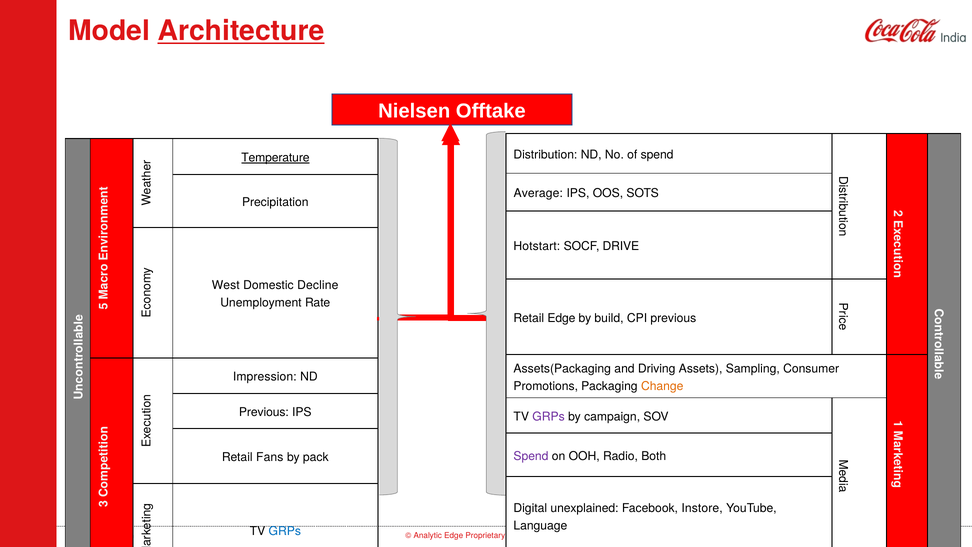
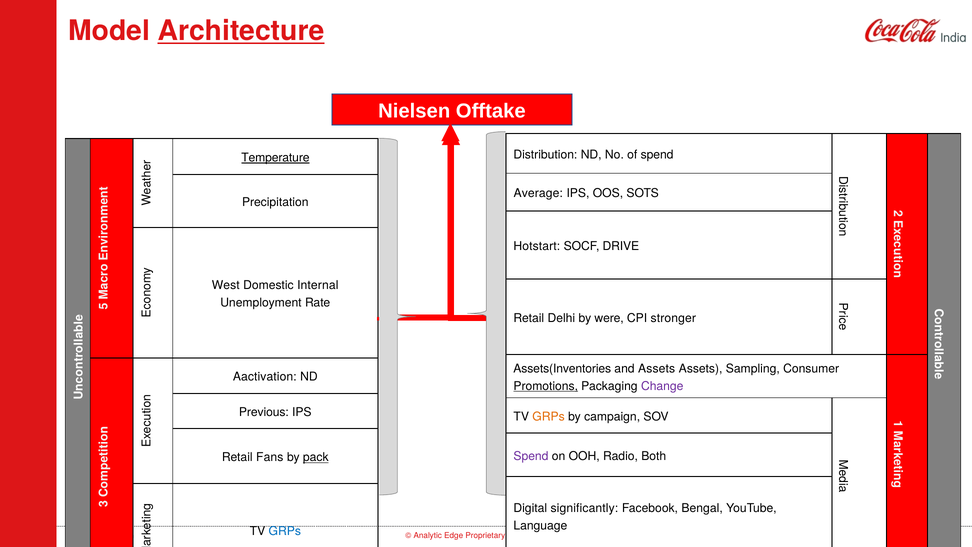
Decline: Decline -> Internal (318, 285)
Retail Edge: Edge -> Delhi (561, 318)
build: build -> were (609, 318)
CPI previous: previous -> stronger (673, 318)
Assets(Packaging: Assets(Packaging -> Assets(Inventories (562, 368)
and Driving: Driving -> Assets (657, 368)
Impression: Impression -> Aactivation (265, 377)
Promotions underline: none -> present (546, 386)
Change colour: orange -> purple (662, 386)
GRPs colour: purple -> orange (549, 417)
pack underline: none -> present (316, 457)
unexplained: unexplained -> significantly (584, 508)
Instore: Instore -> Bengal (702, 508)
